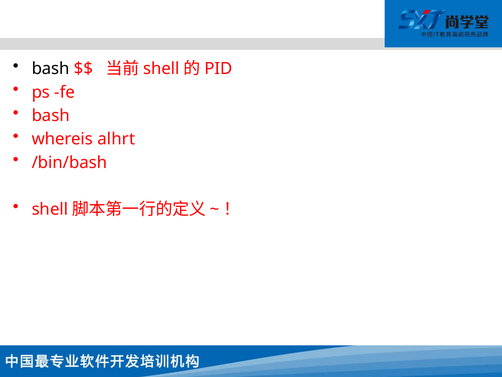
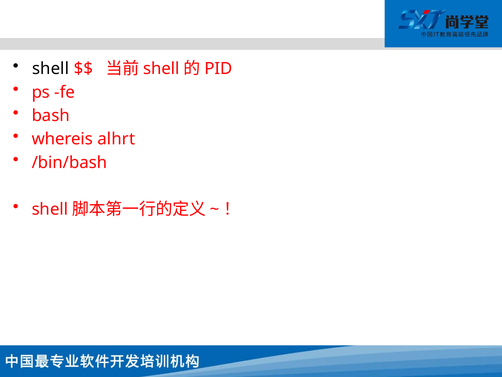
bash: bash -> shell (51, 69)
